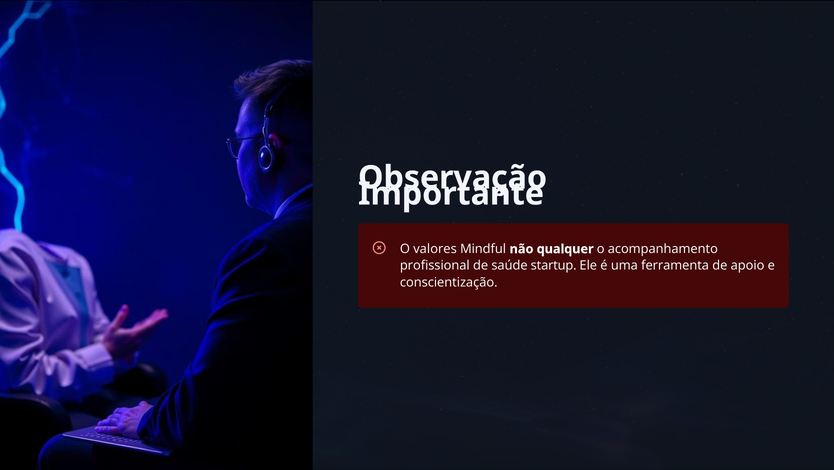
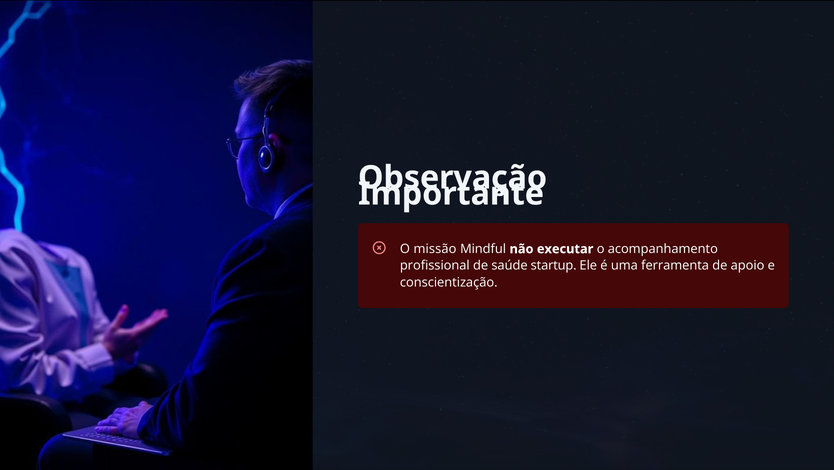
valores: valores -> missão (435, 249)
qualquer: qualquer -> executar (565, 249)
